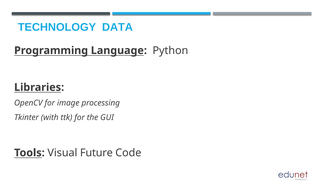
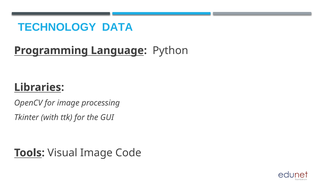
Visual Future: Future -> Image (96, 153)
